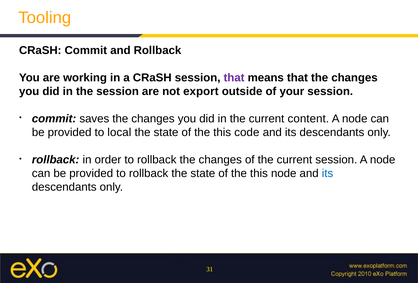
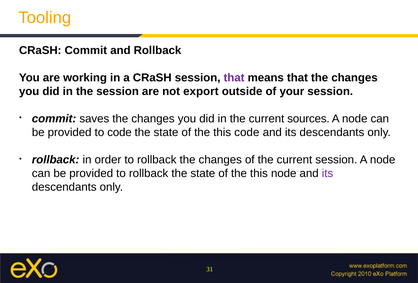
content: content -> sources (308, 119)
to local: local -> code (119, 133)
its colour: blue -> purple (328, 174)
